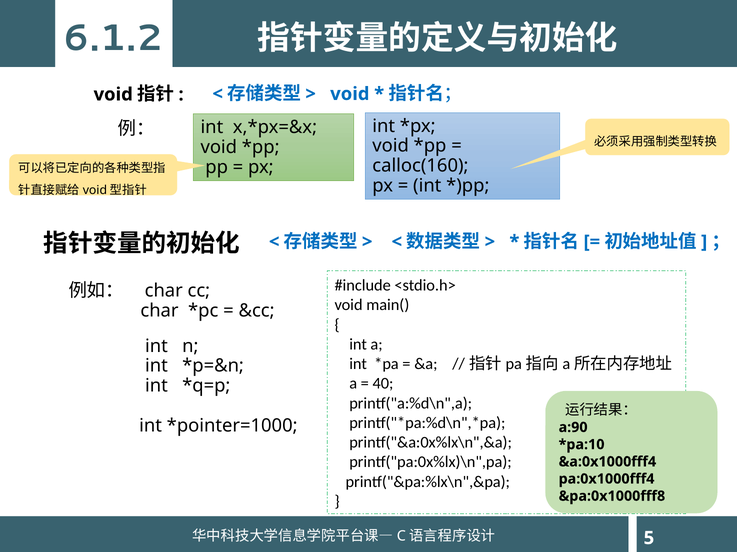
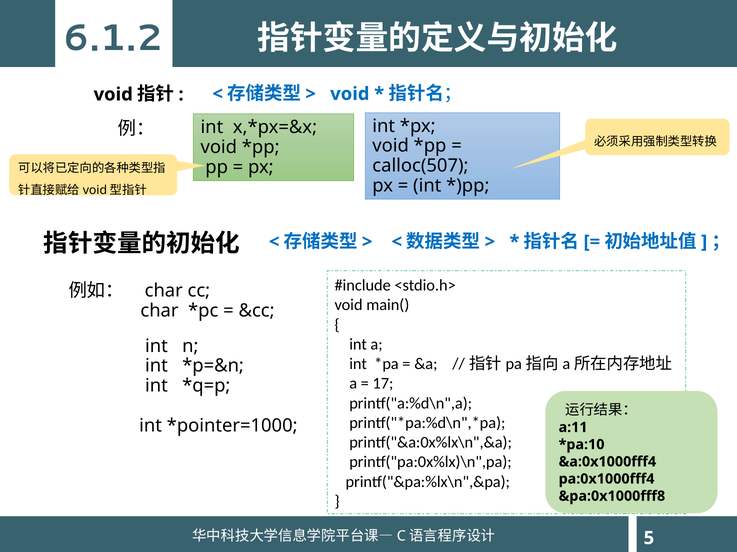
calloc(160: calloc(160 -> calloc(507 (420, 166)
40: 40 -> 17 (383, 384)
a:90: a:90 -> a:11 (573, 428)
